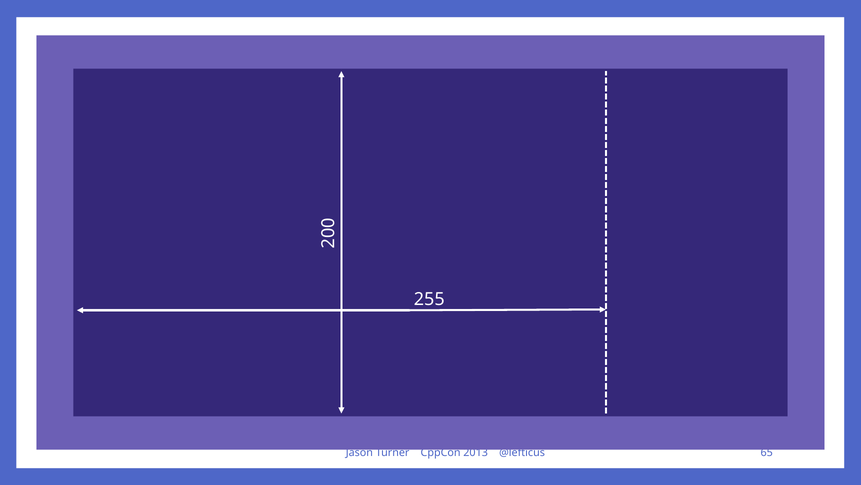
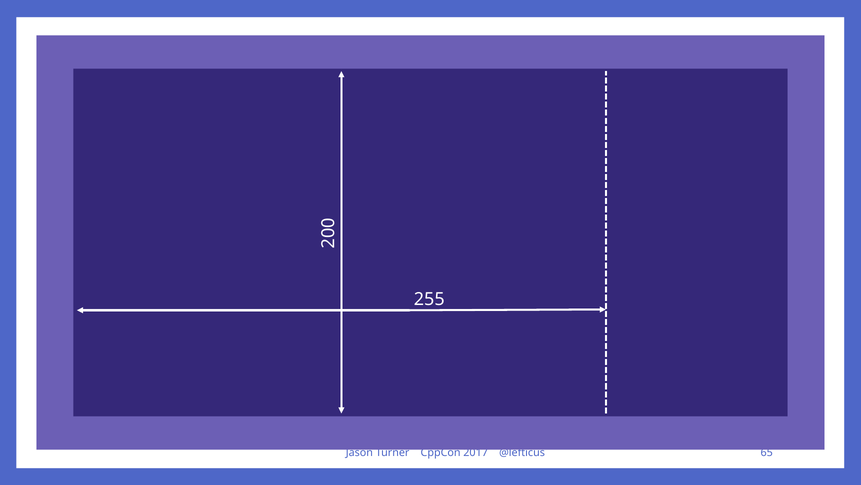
2013: 2013 -> 2017 (476, 452)
